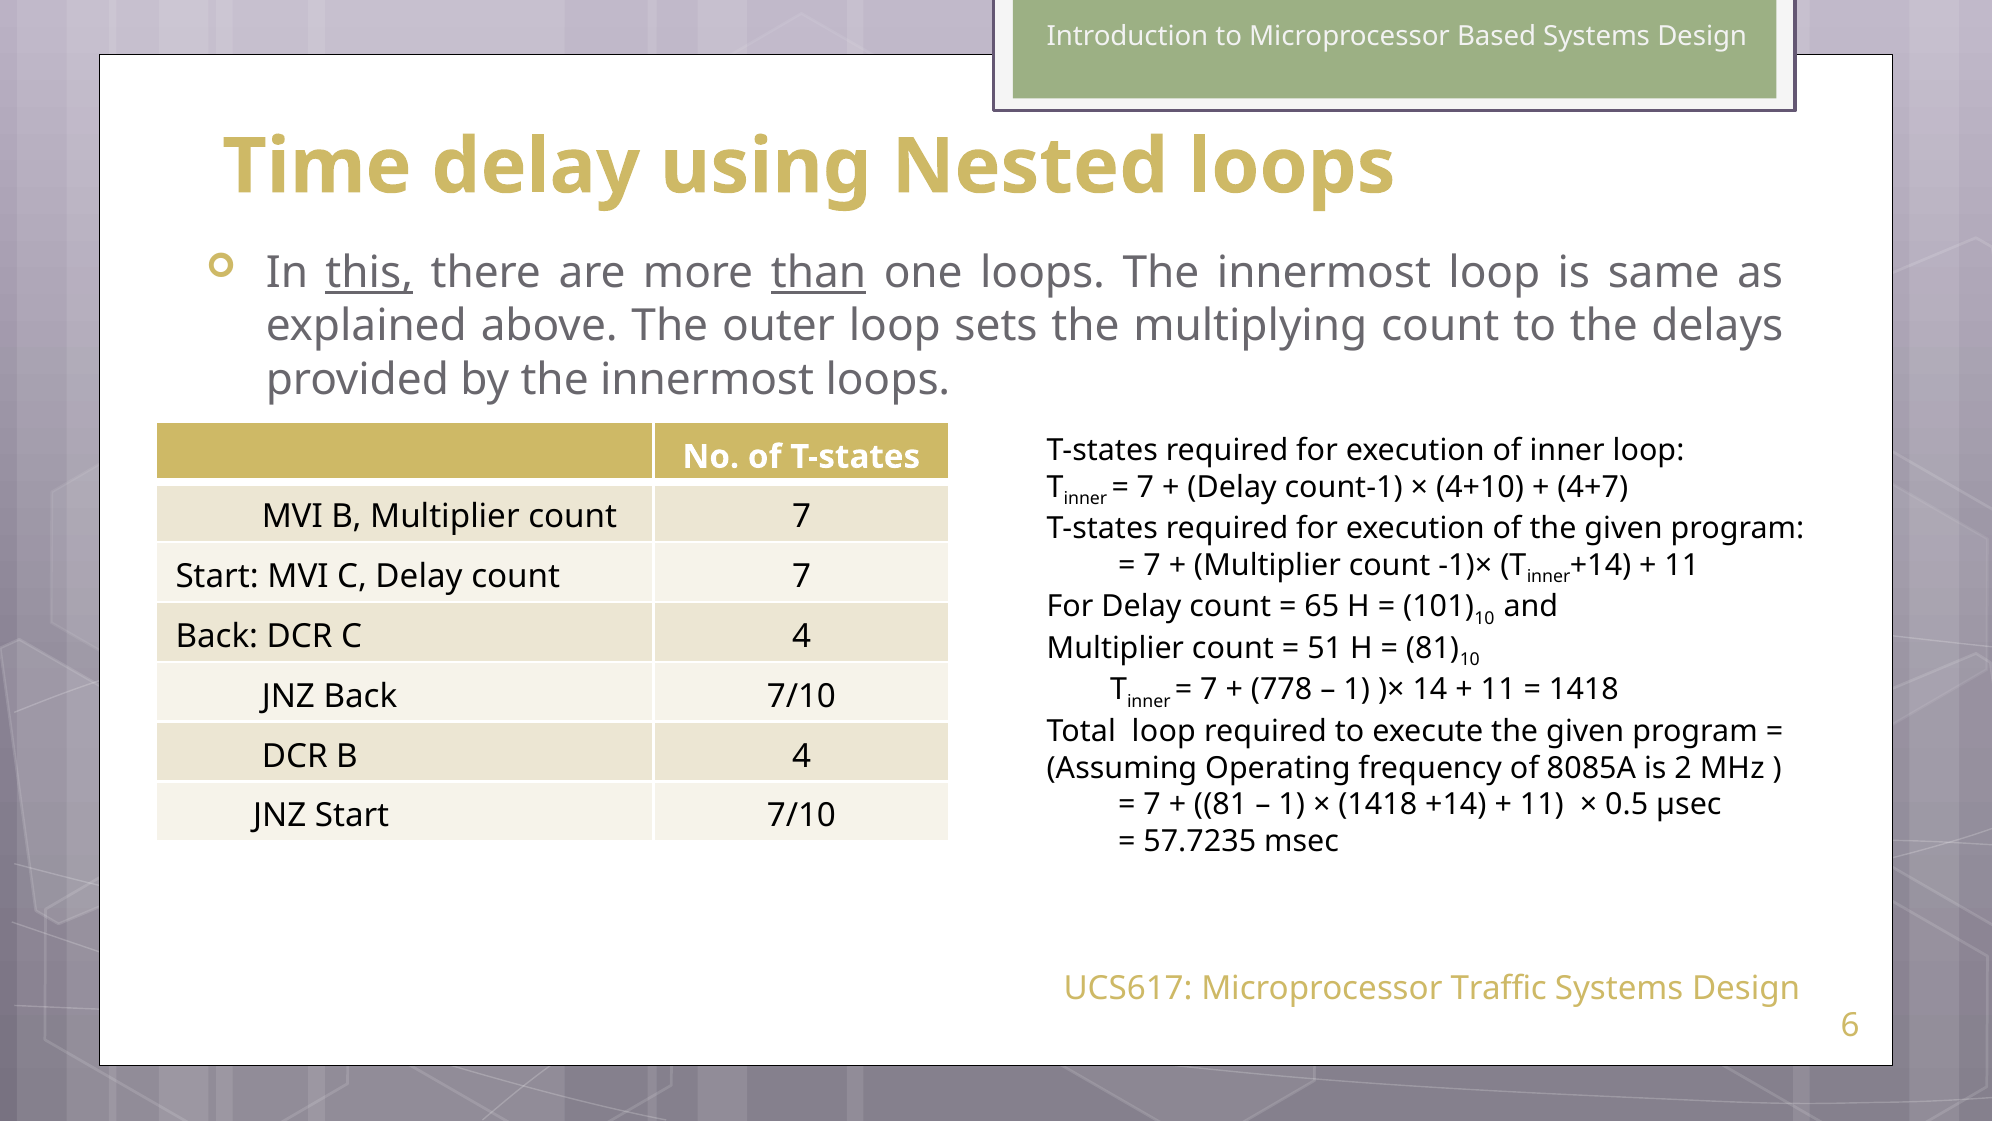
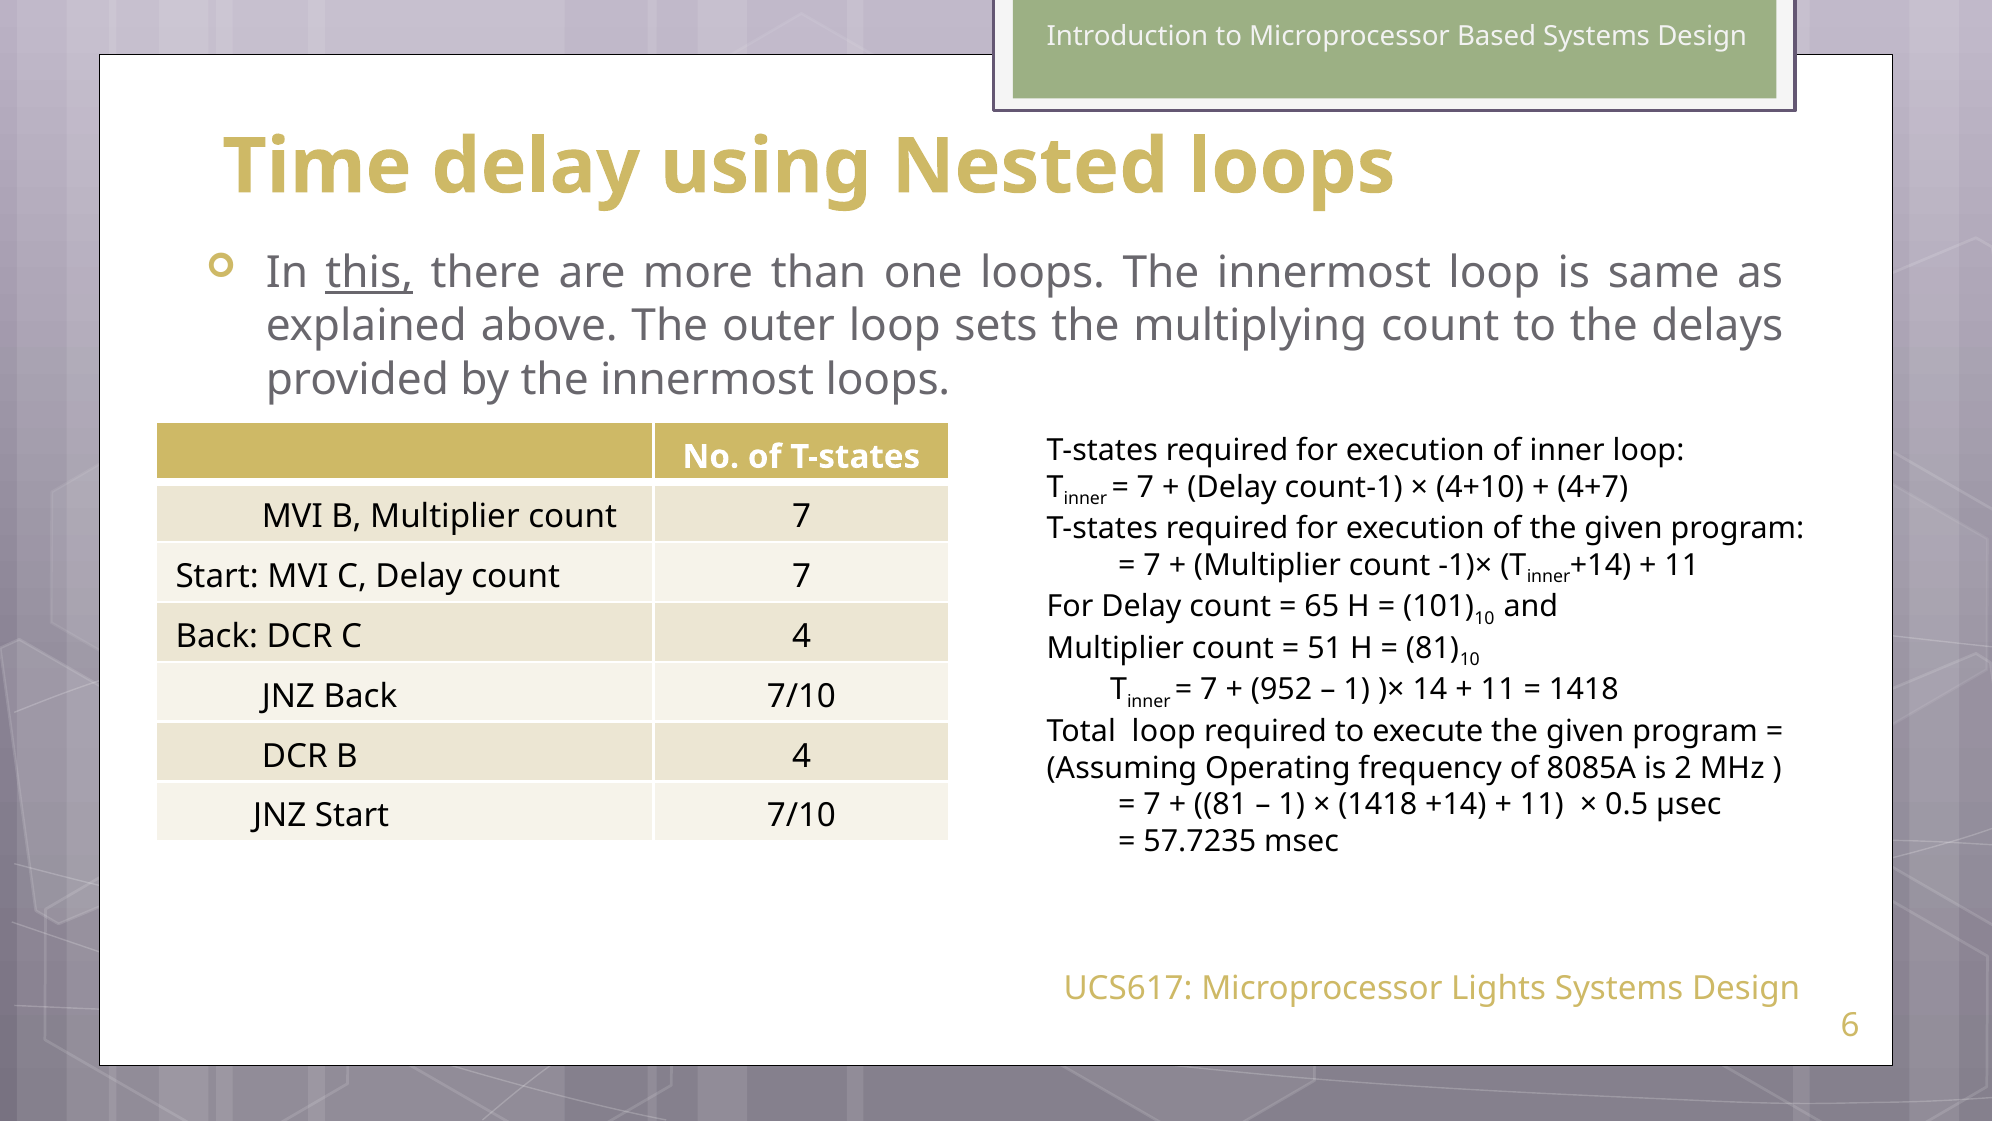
than underline: present -> none (819, 273)
778: 778 -> 952 (1282, 690)
Traffic: Traffic -> Lights (1499, 988)
